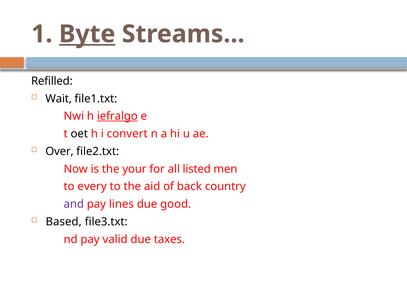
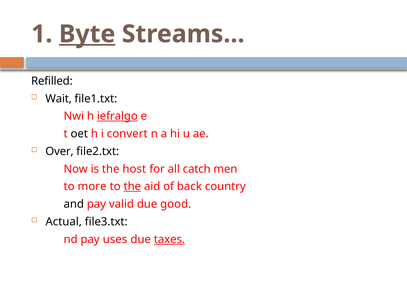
your: your -> host (134, 169)
listed: listed -> catch (197, 169)
every: every -> more (92, 186)
the underline: none -> present (132, 186)
and colour: purple -> black (74, 204)
lines: lines -> valid (121, 204)
Based: Based -> Actual (64, 221)
valid: valid -> uses (115, 239)
taxes underline: none -> present (169, 239)
